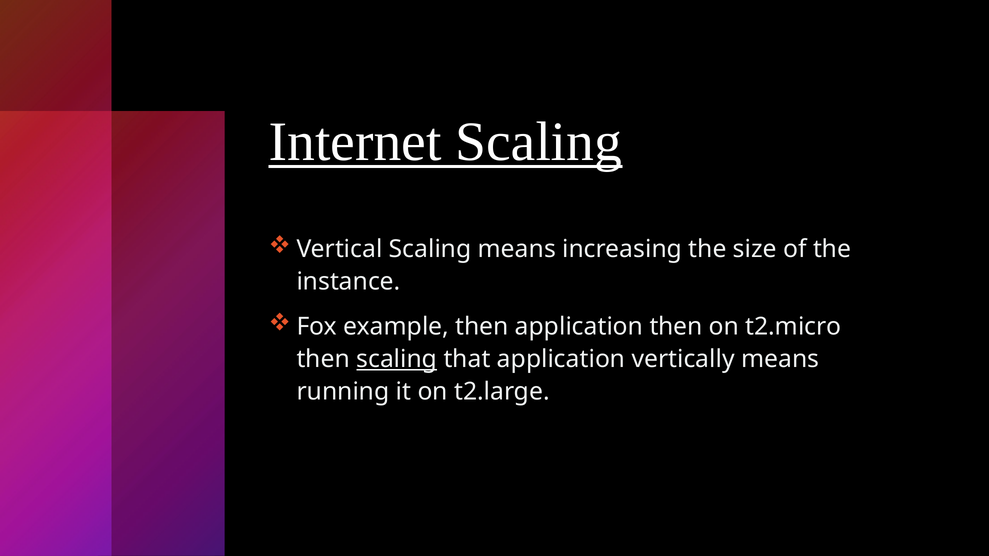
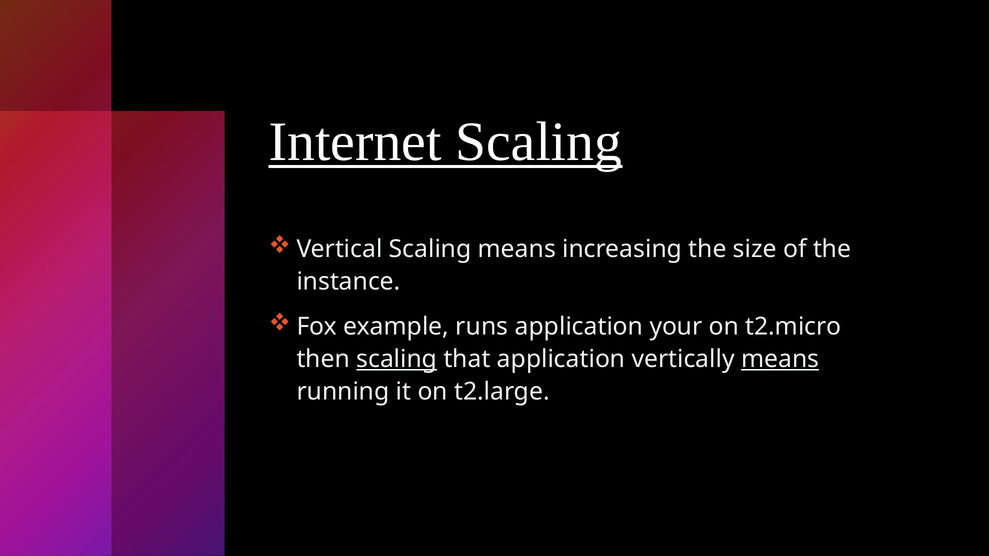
example then: then -> runs (482, 327)
application then: then -> your (676, 327)
means underline: none -> present (780, 359)
